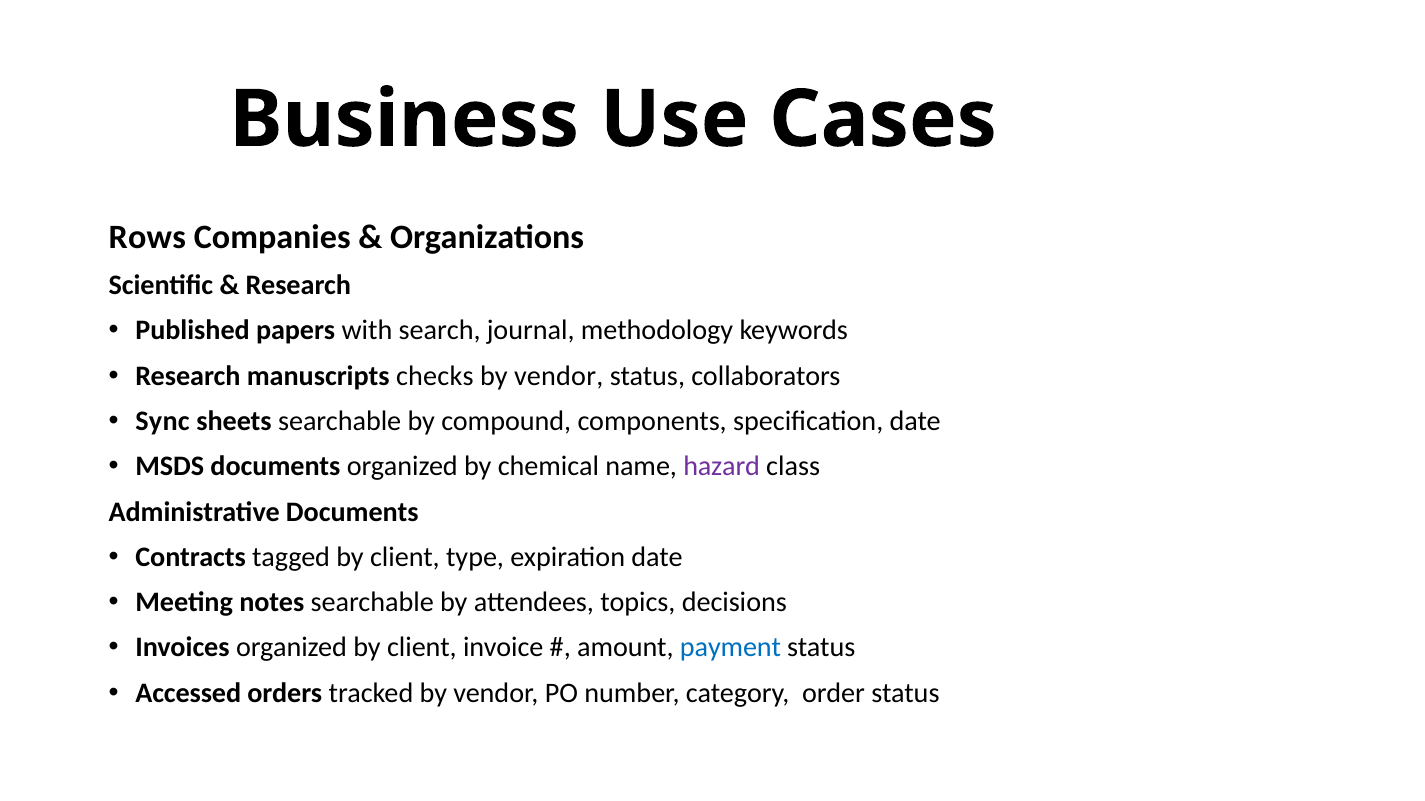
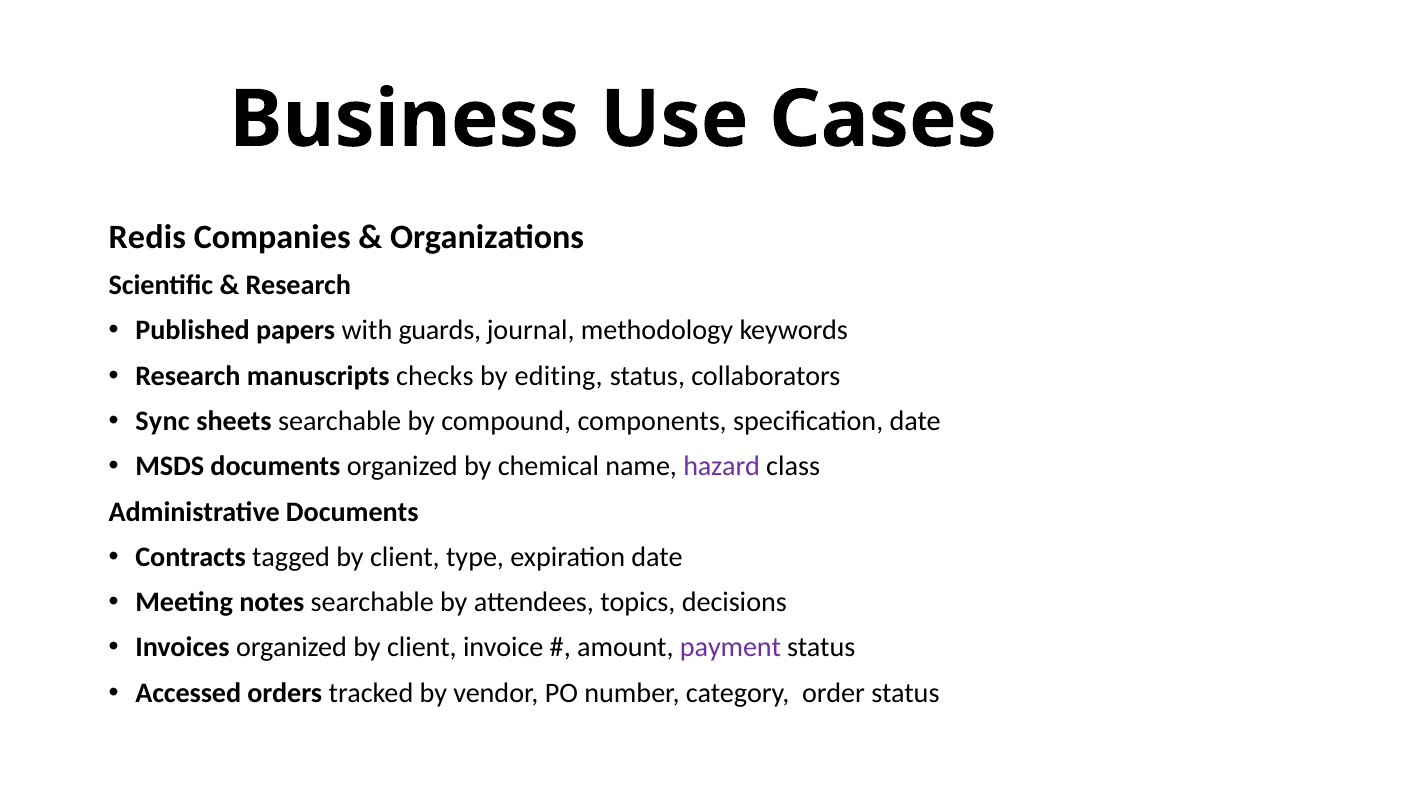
Rows: Rows -> Redis (147, 237)
search: search -> guards (440, 331)
vendor: vendor -> editing (559, 376)
payment colour: blue -> purple (730, 648)
